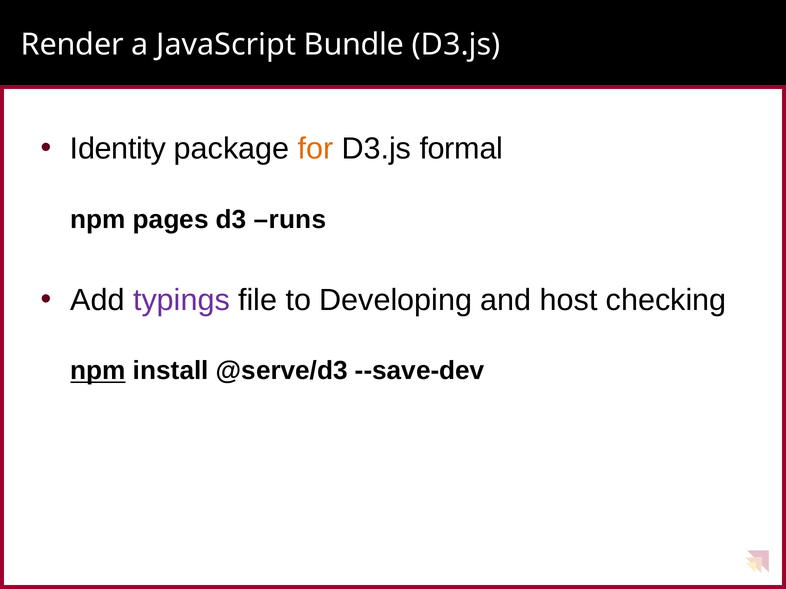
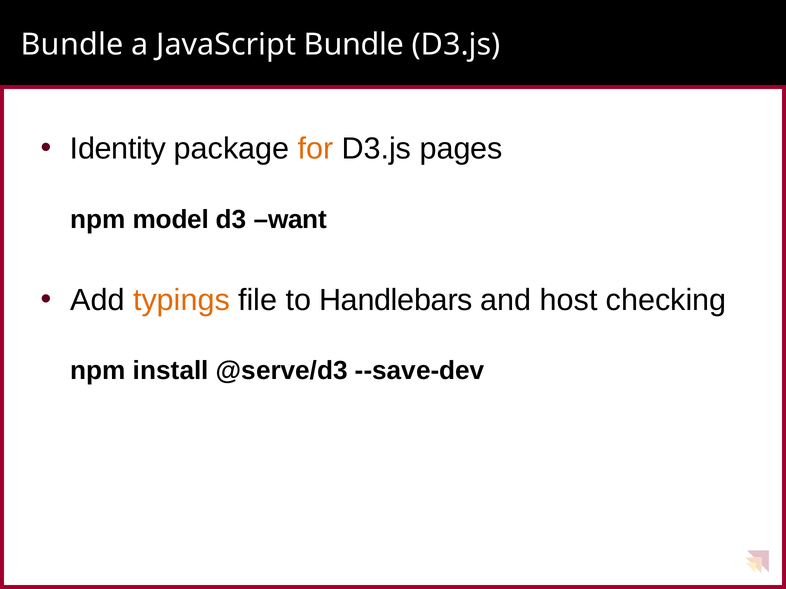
Render: Render -> Bundle (72, 45)
formal: formal -> pages (461, 149)
pages: pages -> model (171, 220)
runs: runs -> want (290, 220)
typings colour: purple -> orange (182, 300)
Developing: Developing -> Handlebars (396, 300)
npm underline: present -> none (98, 371)
